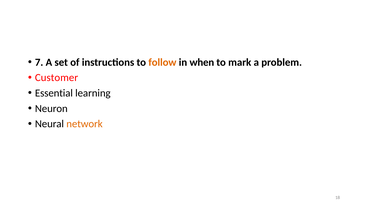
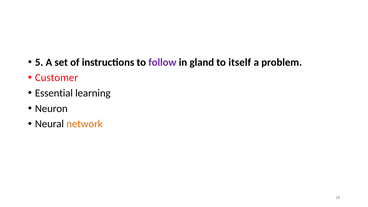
7: 7 -> 5 (39, 62)
follow colour: orange -> purple (162, 62)
when: when -> gland (202, 62)
mark: mark -> itself (240, 62)
